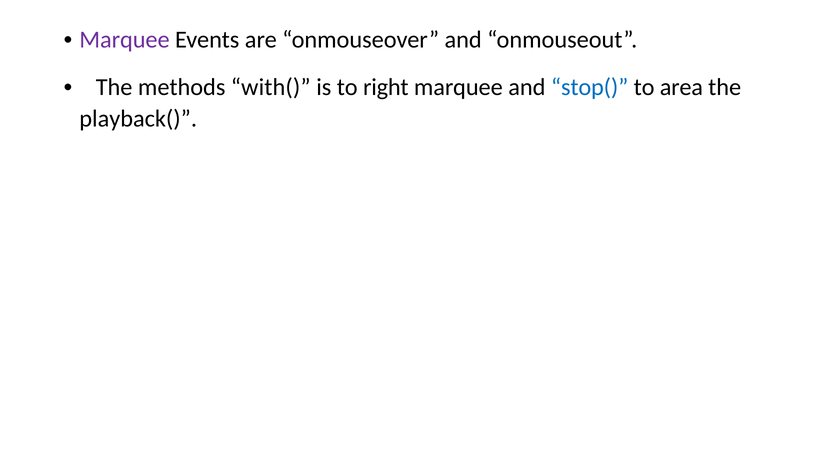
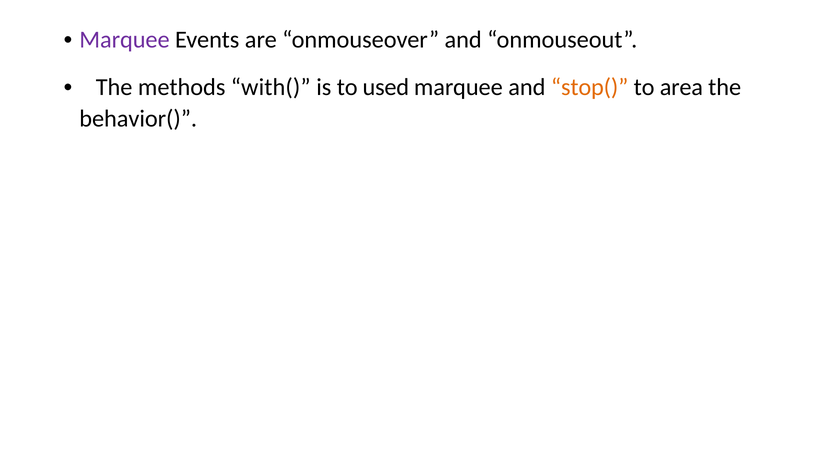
right: right -> used (386, 87)
stop( colour: blue -> orange (590, 87)
playback(: playback( -> behavior( (138, 119)
